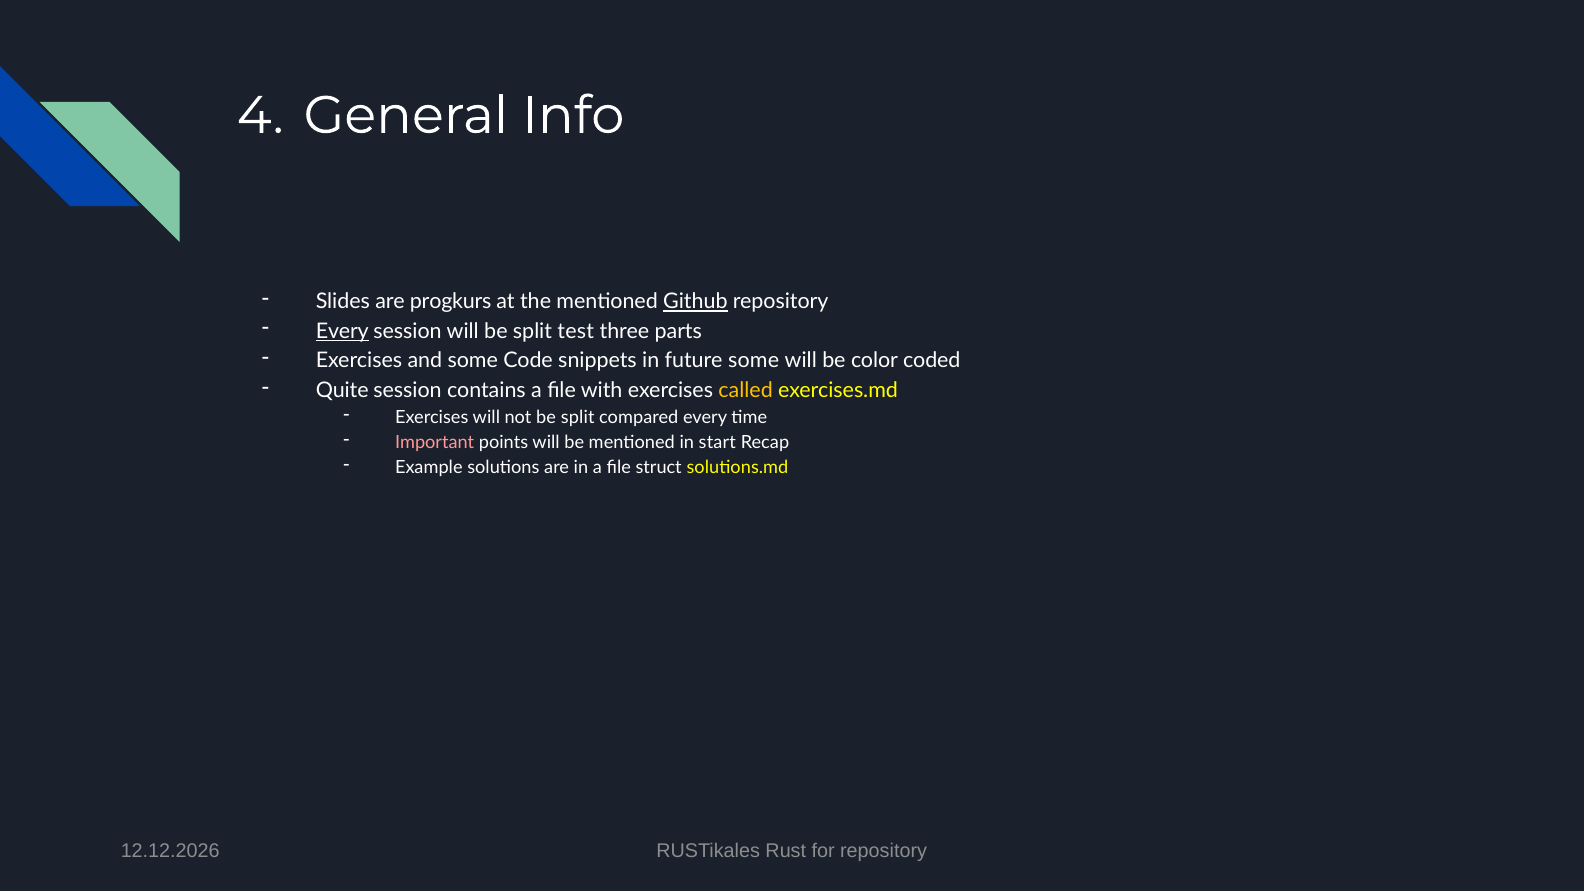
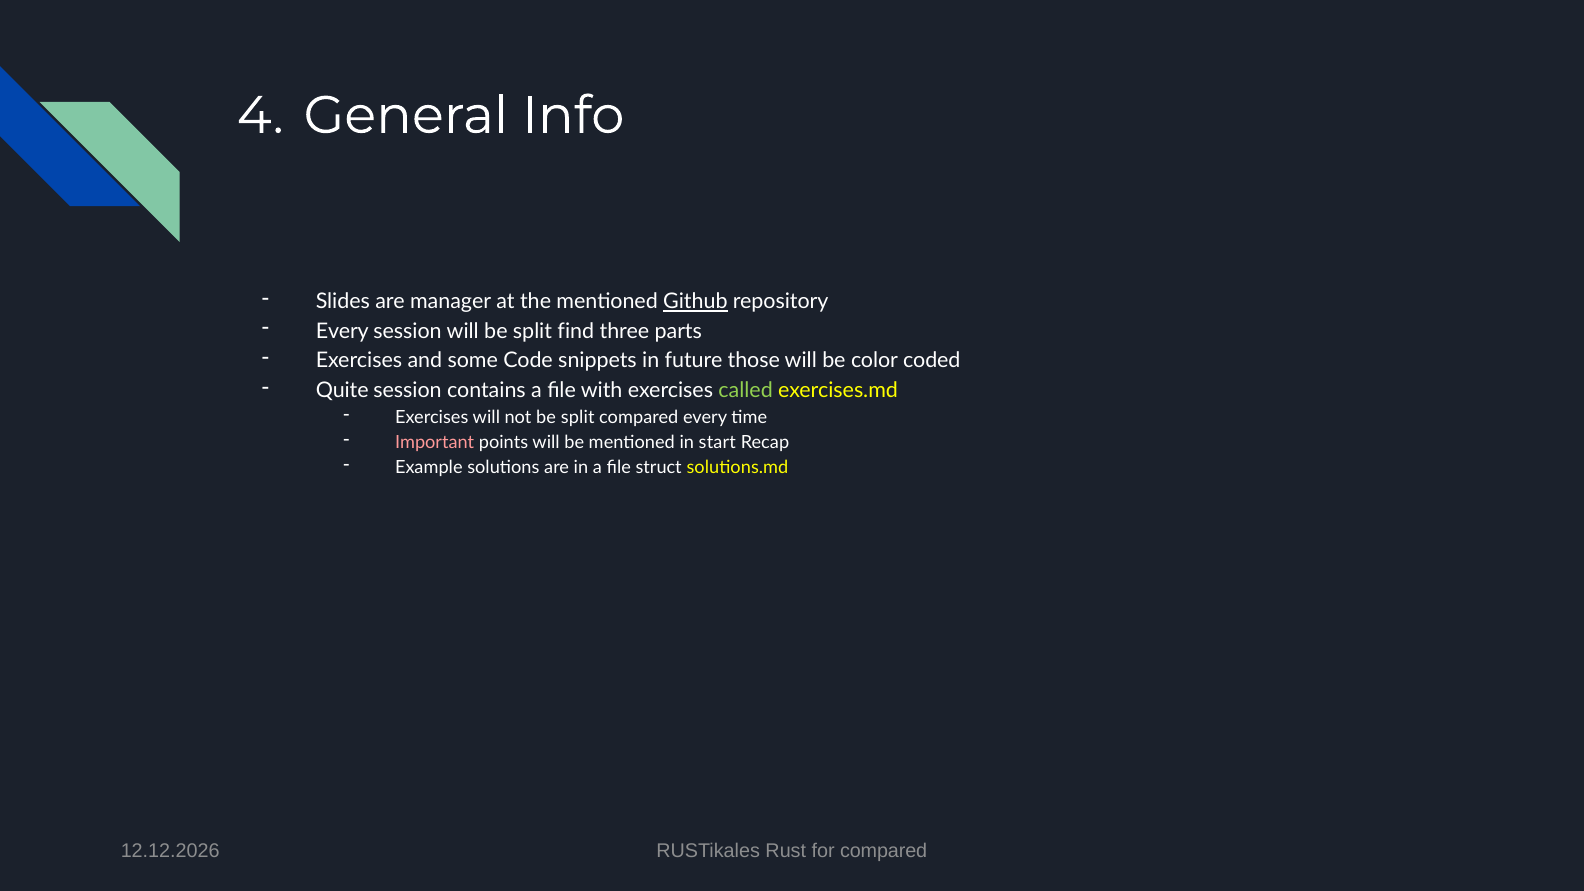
progkurs: progkurs -> manager (451, 302)
Every underline: present -> none (342, 331)
test: test -> find (576, 331)
future some: some -> those (754, 361)
called colour: yellow -> light green (746, 390)
for repository: repository -> compared (884, 851)
